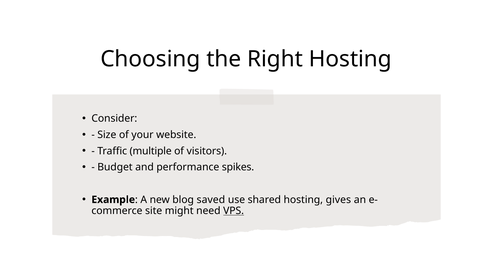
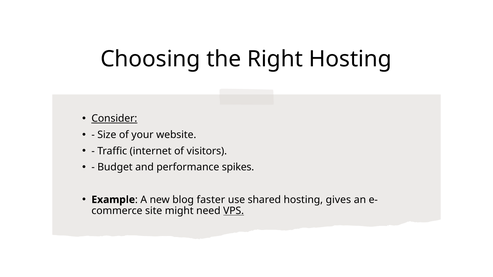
Consider underline: none -> present (114, 119)
multiple: multiple -> internet (151, 151)
saved: saved -> faster (211, 200)
